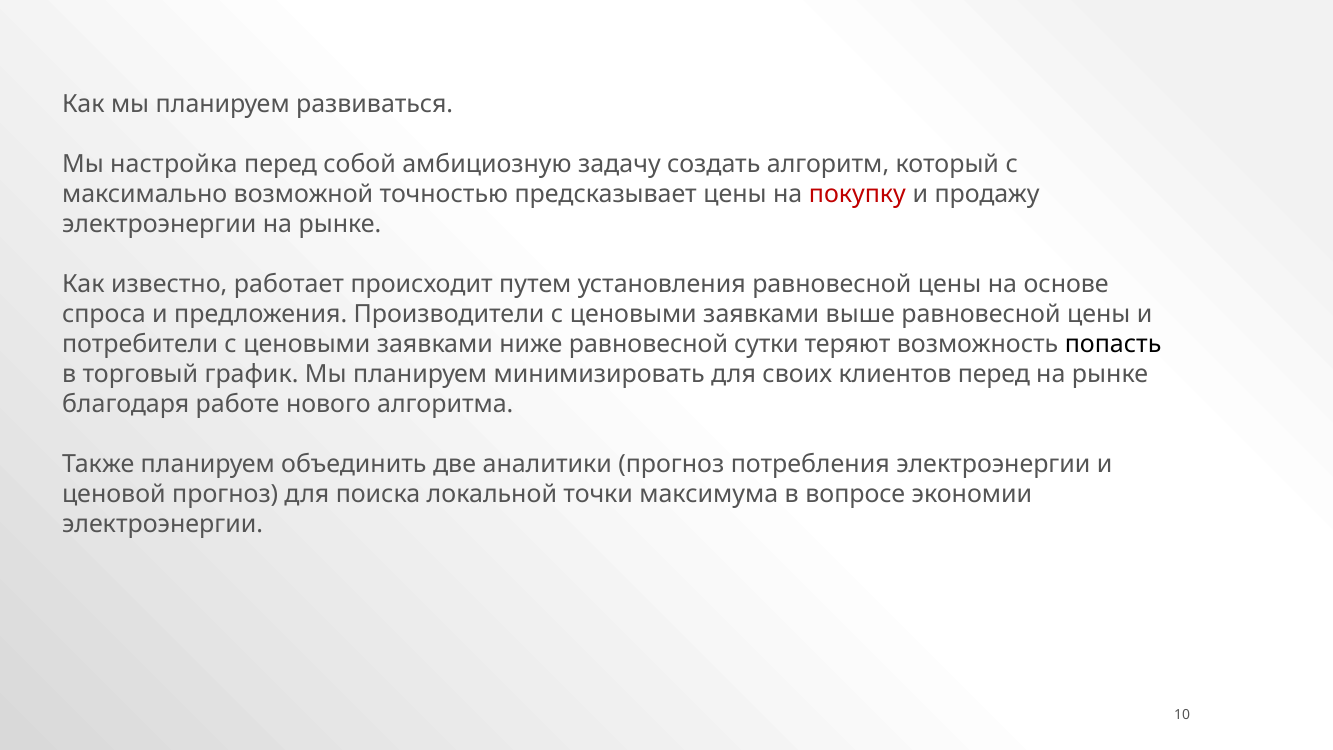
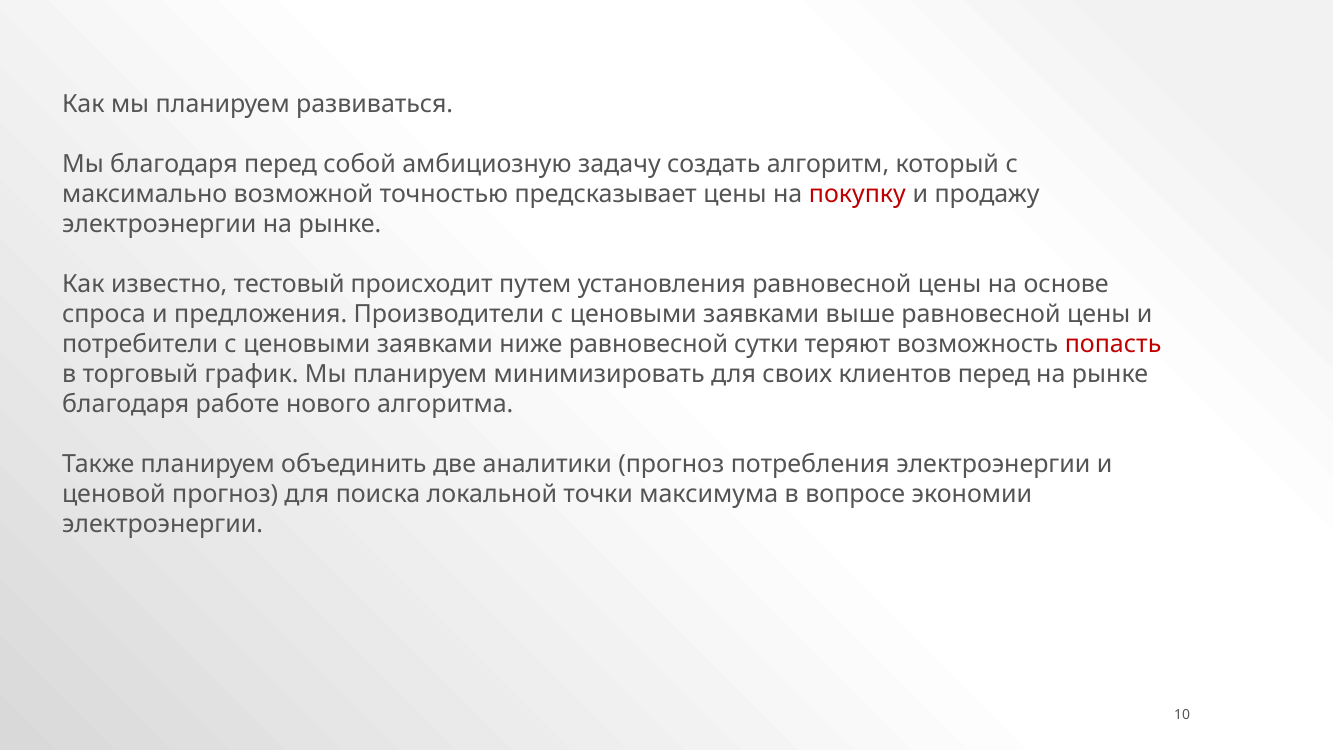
Мы настройка: настройка -> благодаря (174, 164)
работает: работает -> тестовый (289, 284)
попасть colour: black -> red (1113, 344)
